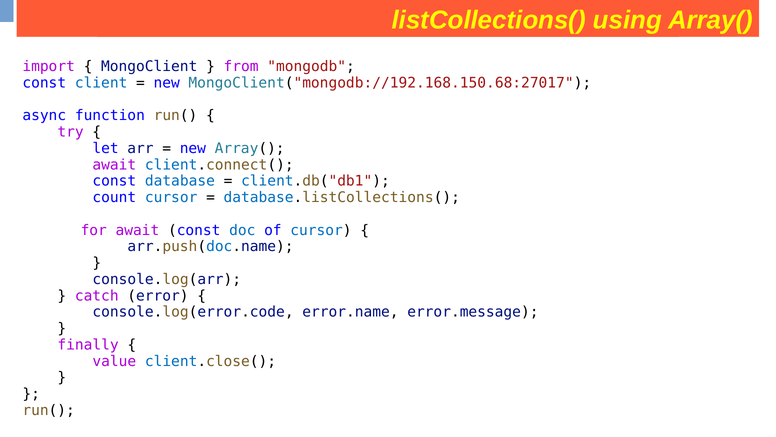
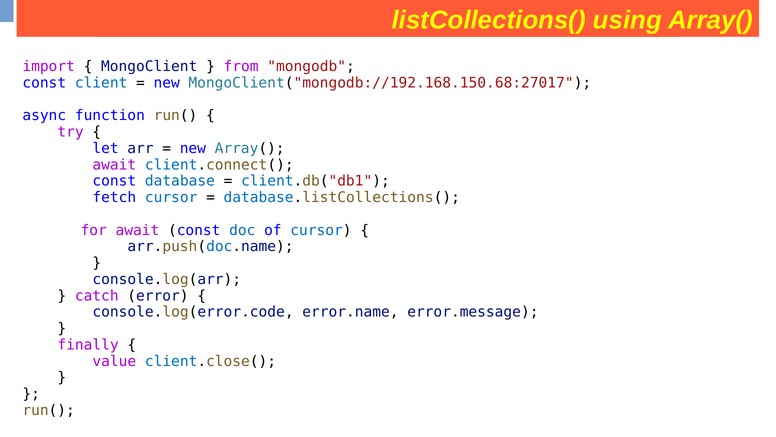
count: count -> fetch (114, 197)
